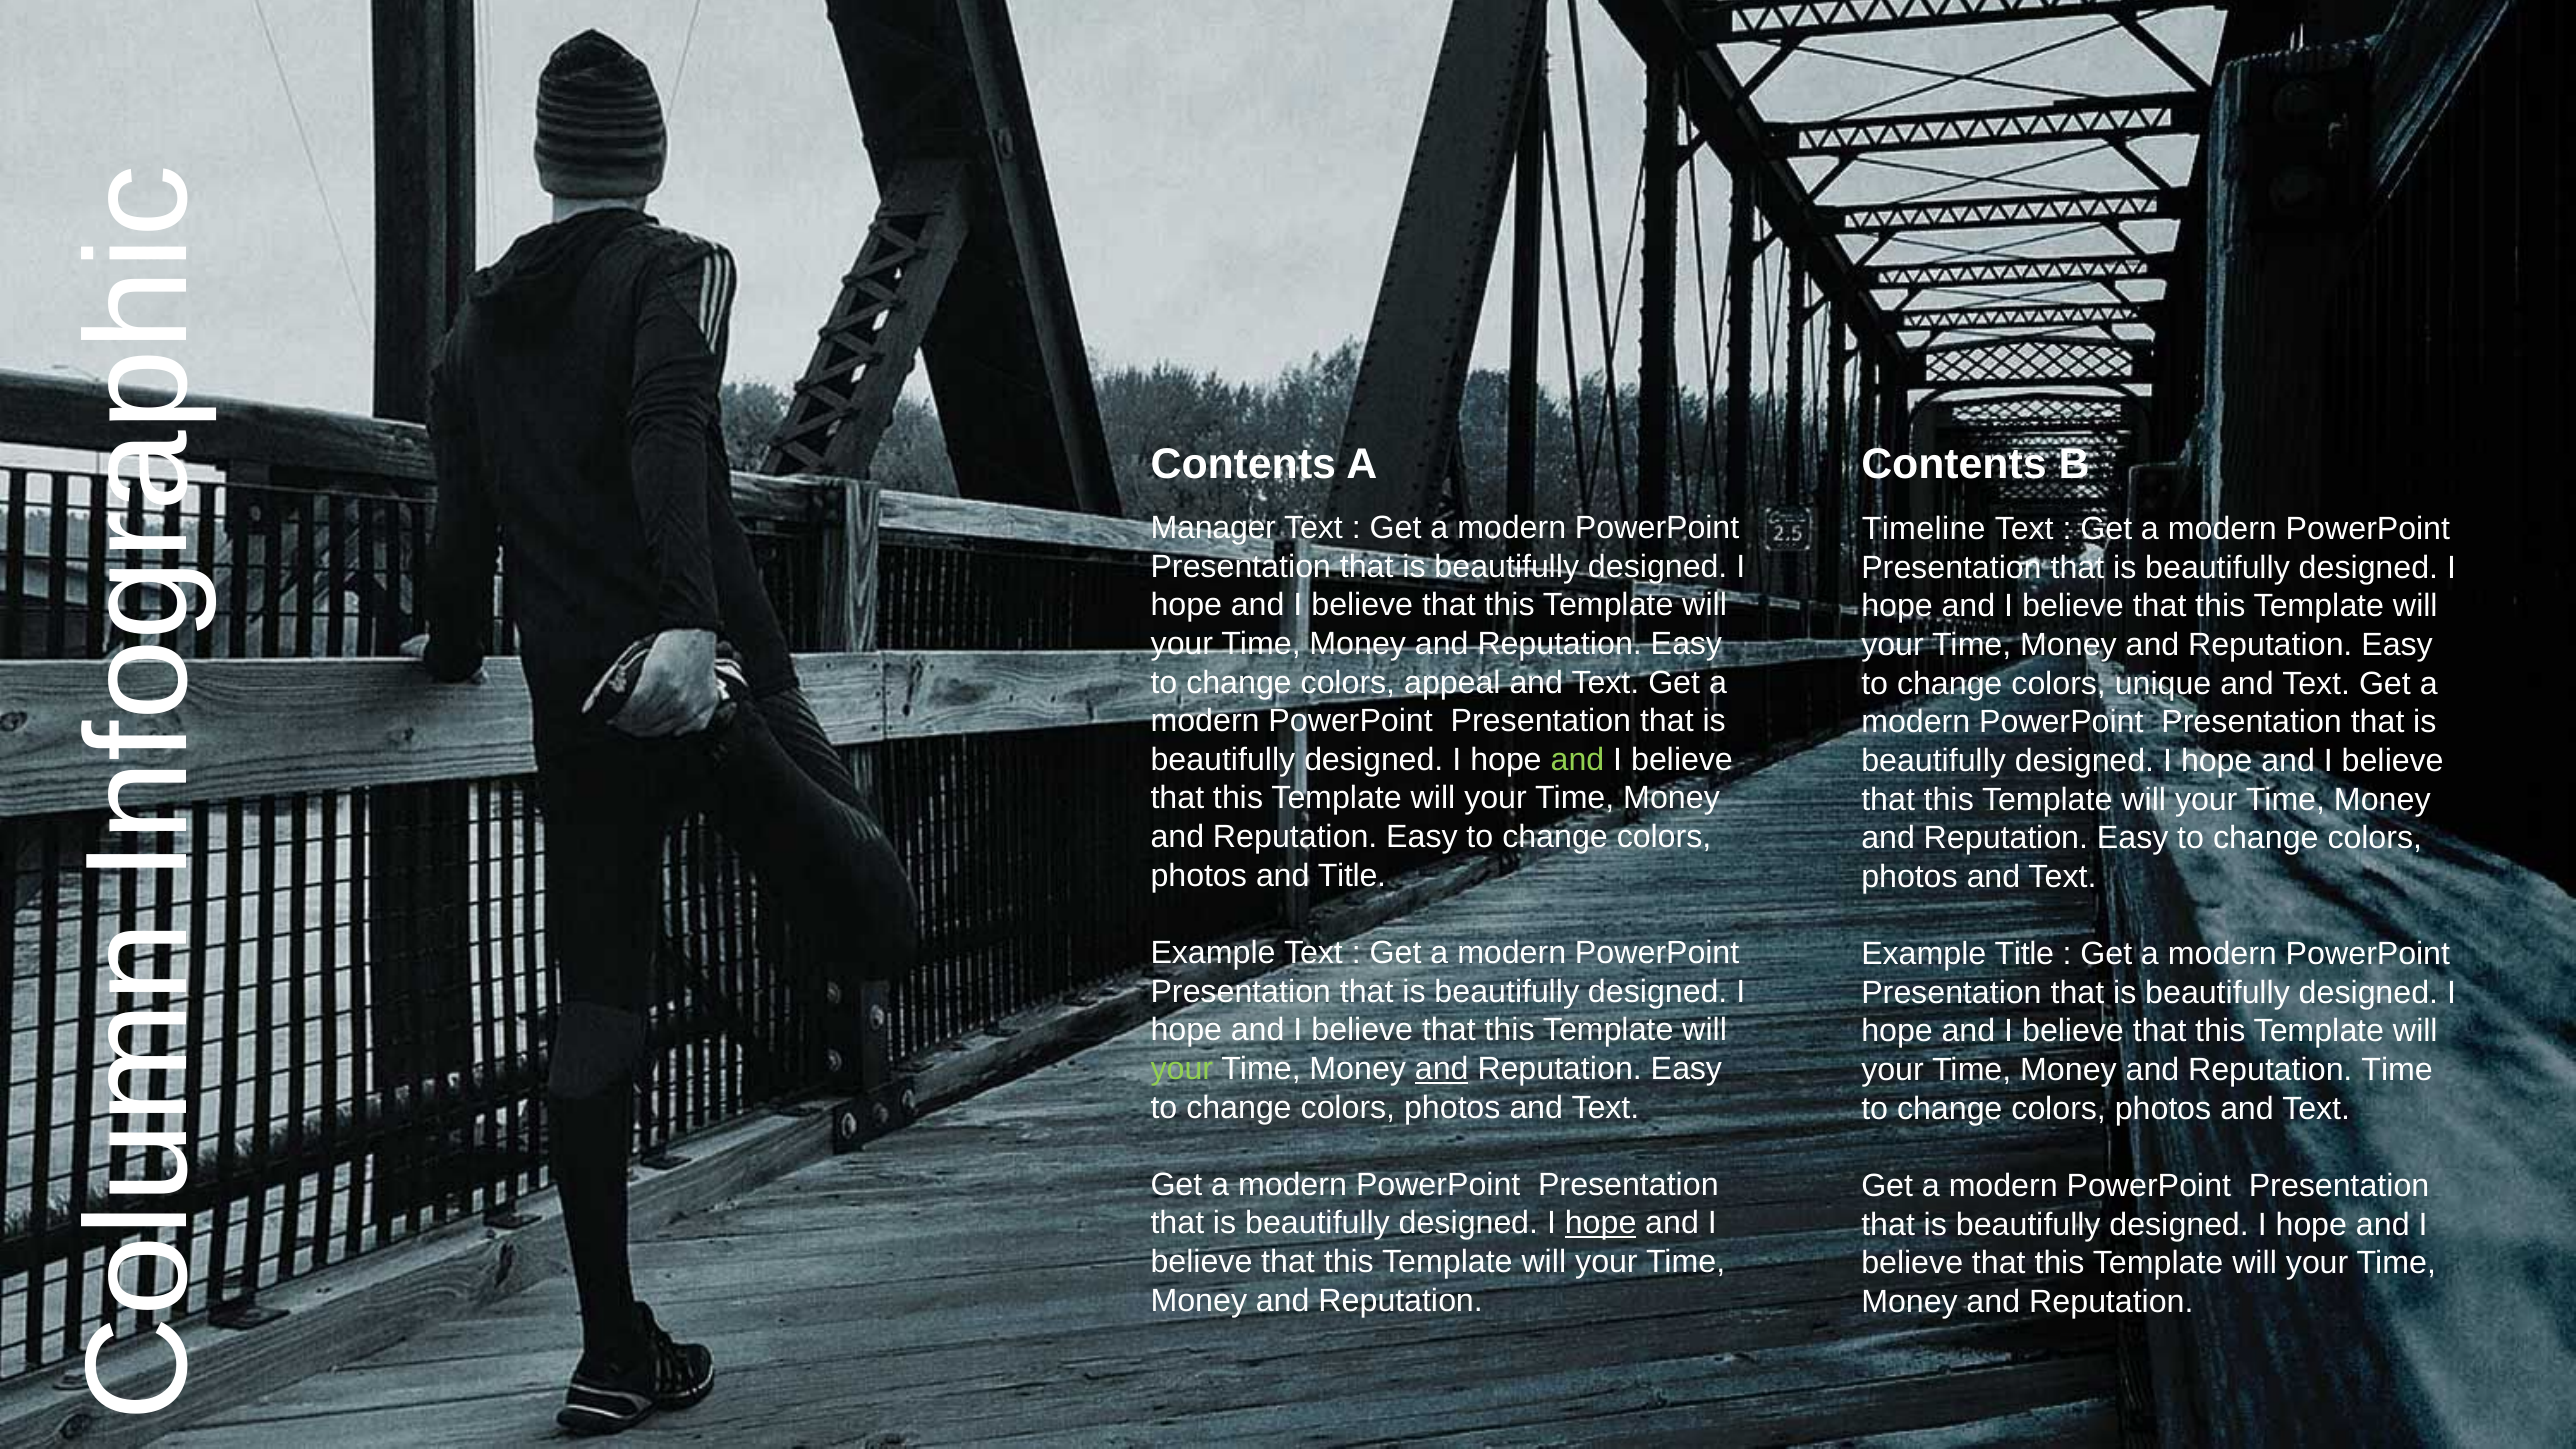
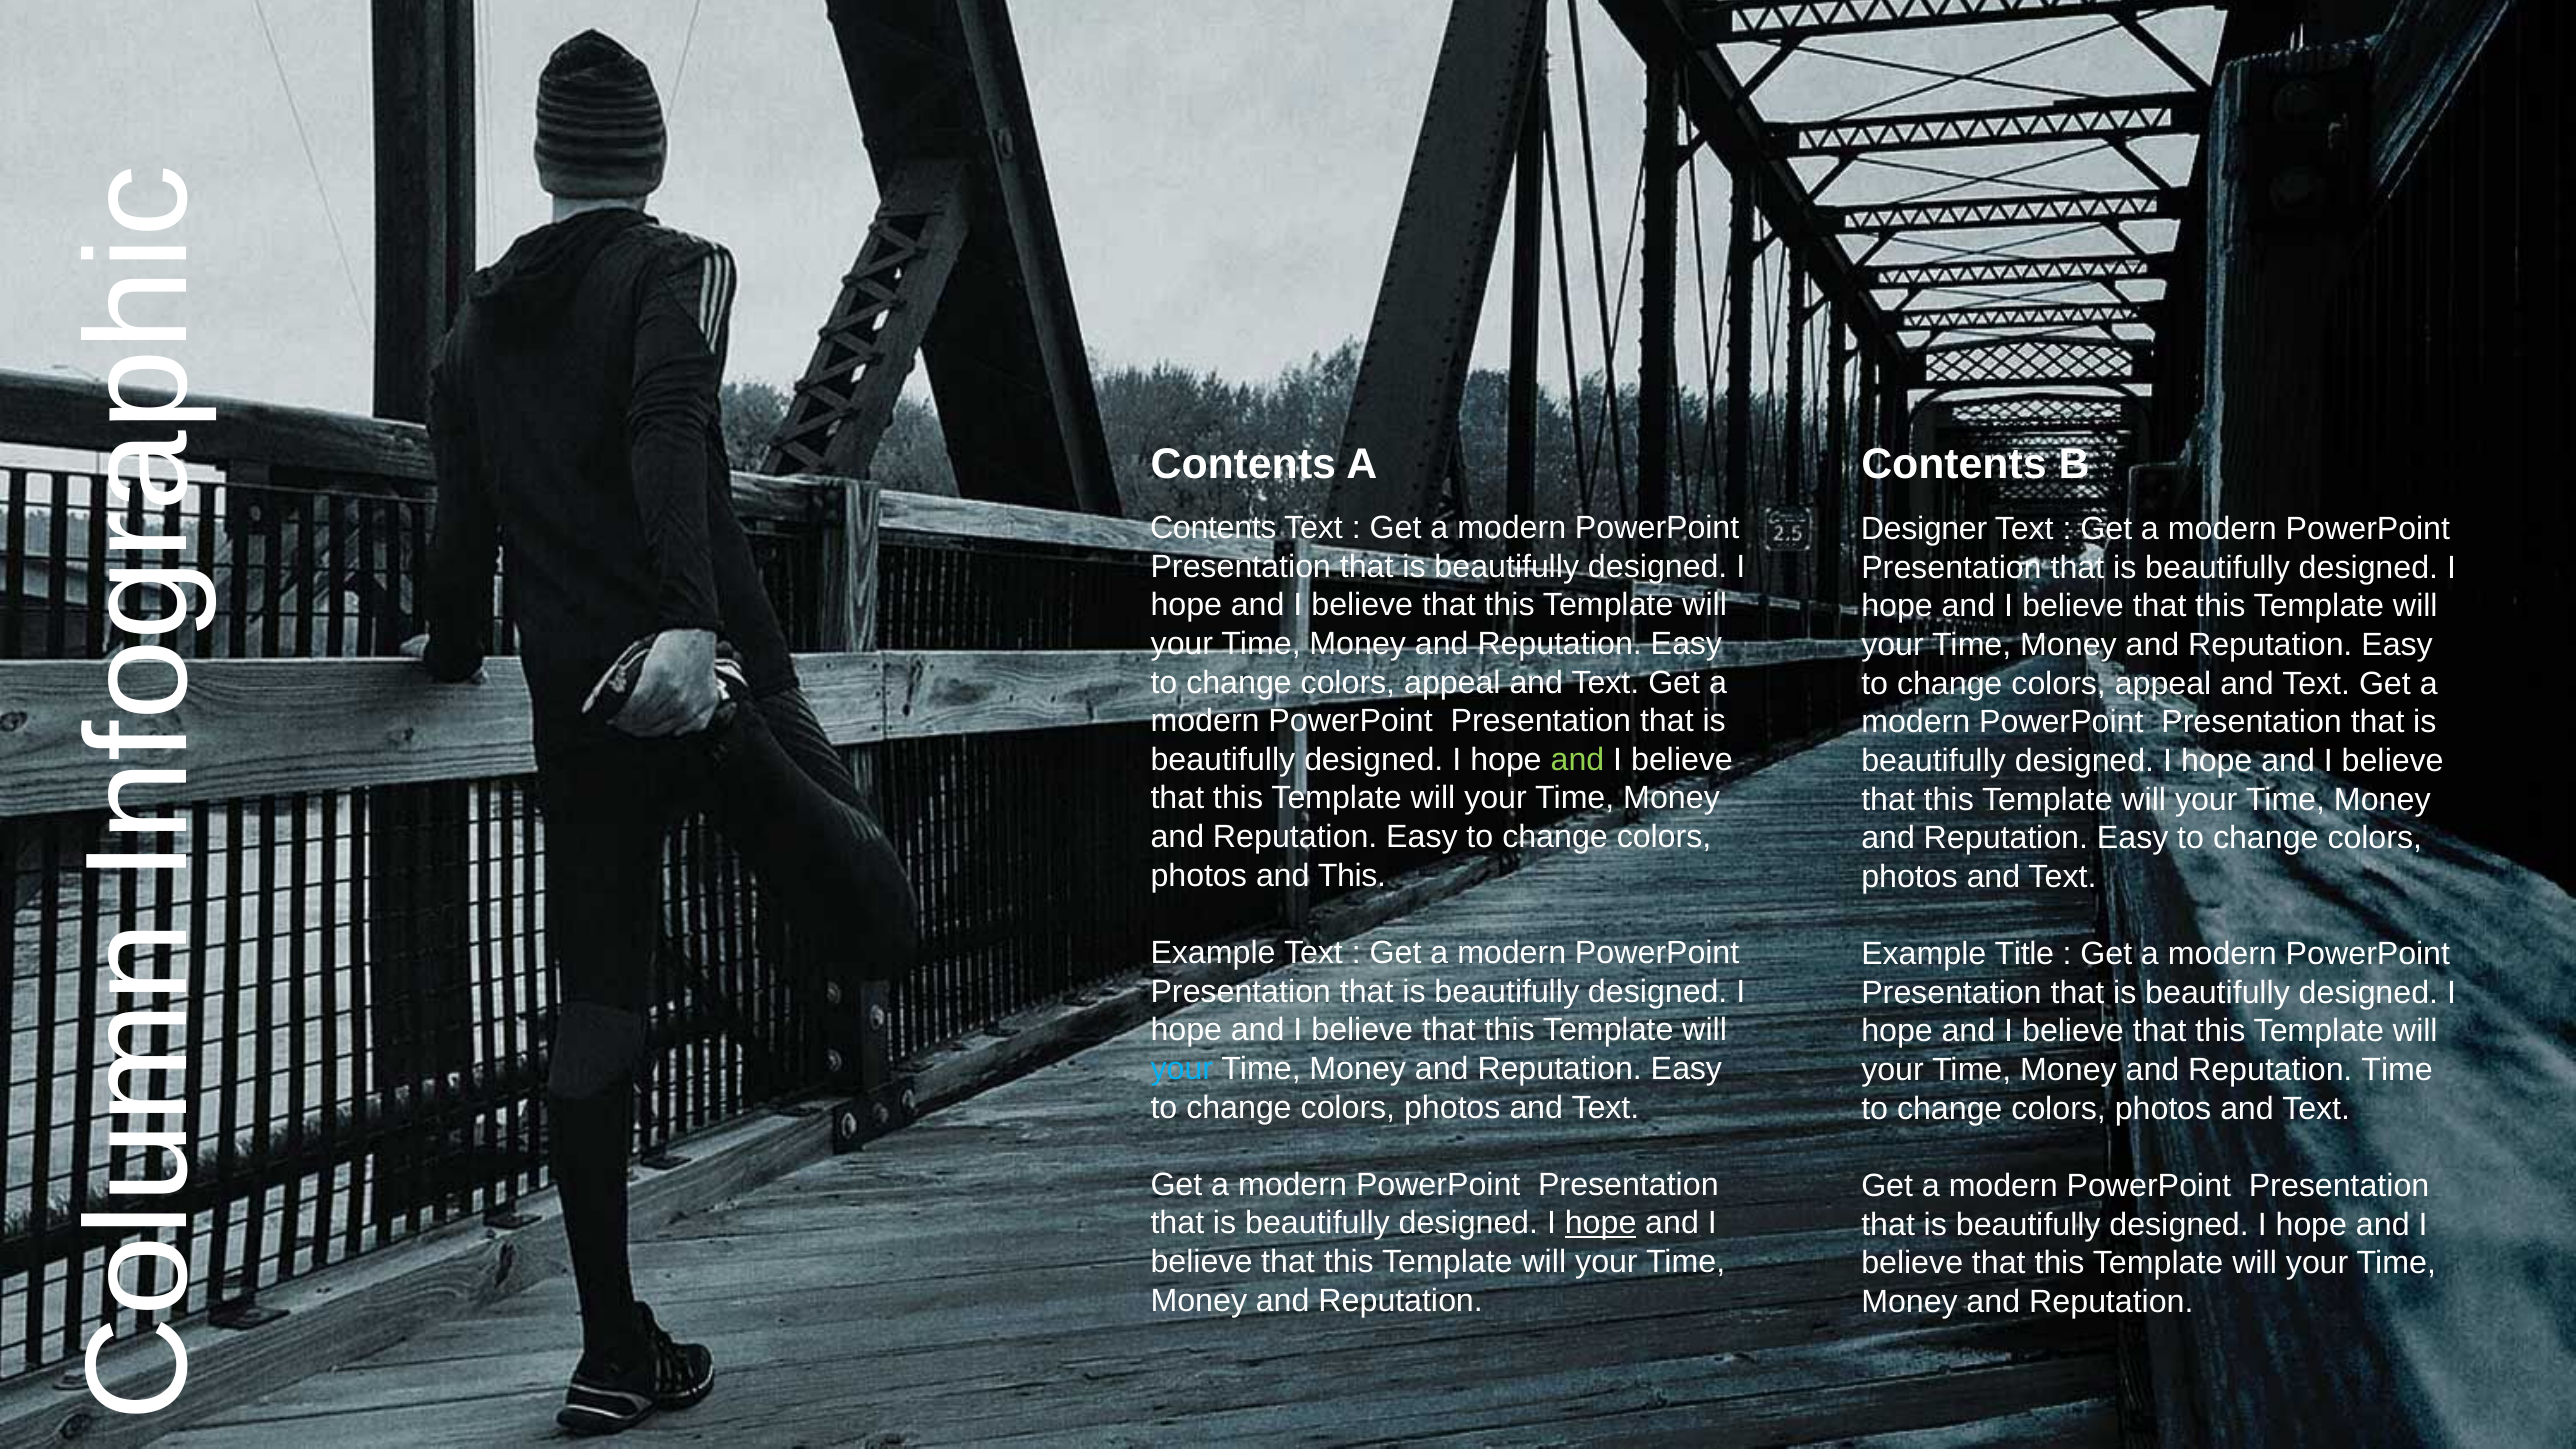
Manager: Manager -> Contents (1213, 528)
Timeline: Timeline -> Designer (1924, 529)
unique: unique -> appeal (2163, 684)
and Title: Title -> This (1352, 876)
your colour: light green -> light blue (1182, 1069)
and underline: present -> none (1442, 1069)
